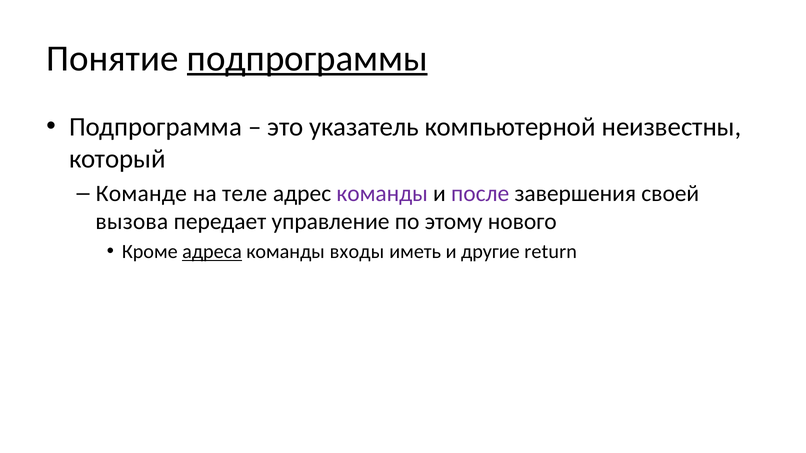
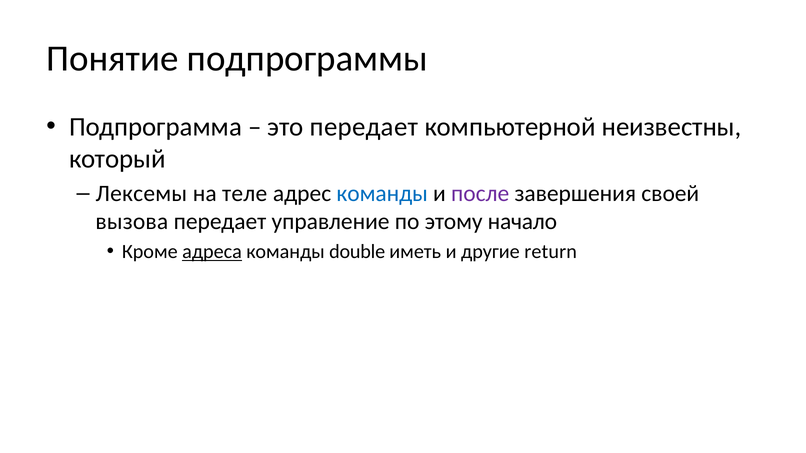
подпрограммы underline: present -> none (307, 59)
это указатель: указатель -> передает (364, 127)
Команде: Команде -> Лексемы (141, 194)
команды colour: purple -> blue (382, 194)
нового: нового -> начало (522, 222)
входы: входы -> double (357, 252)
